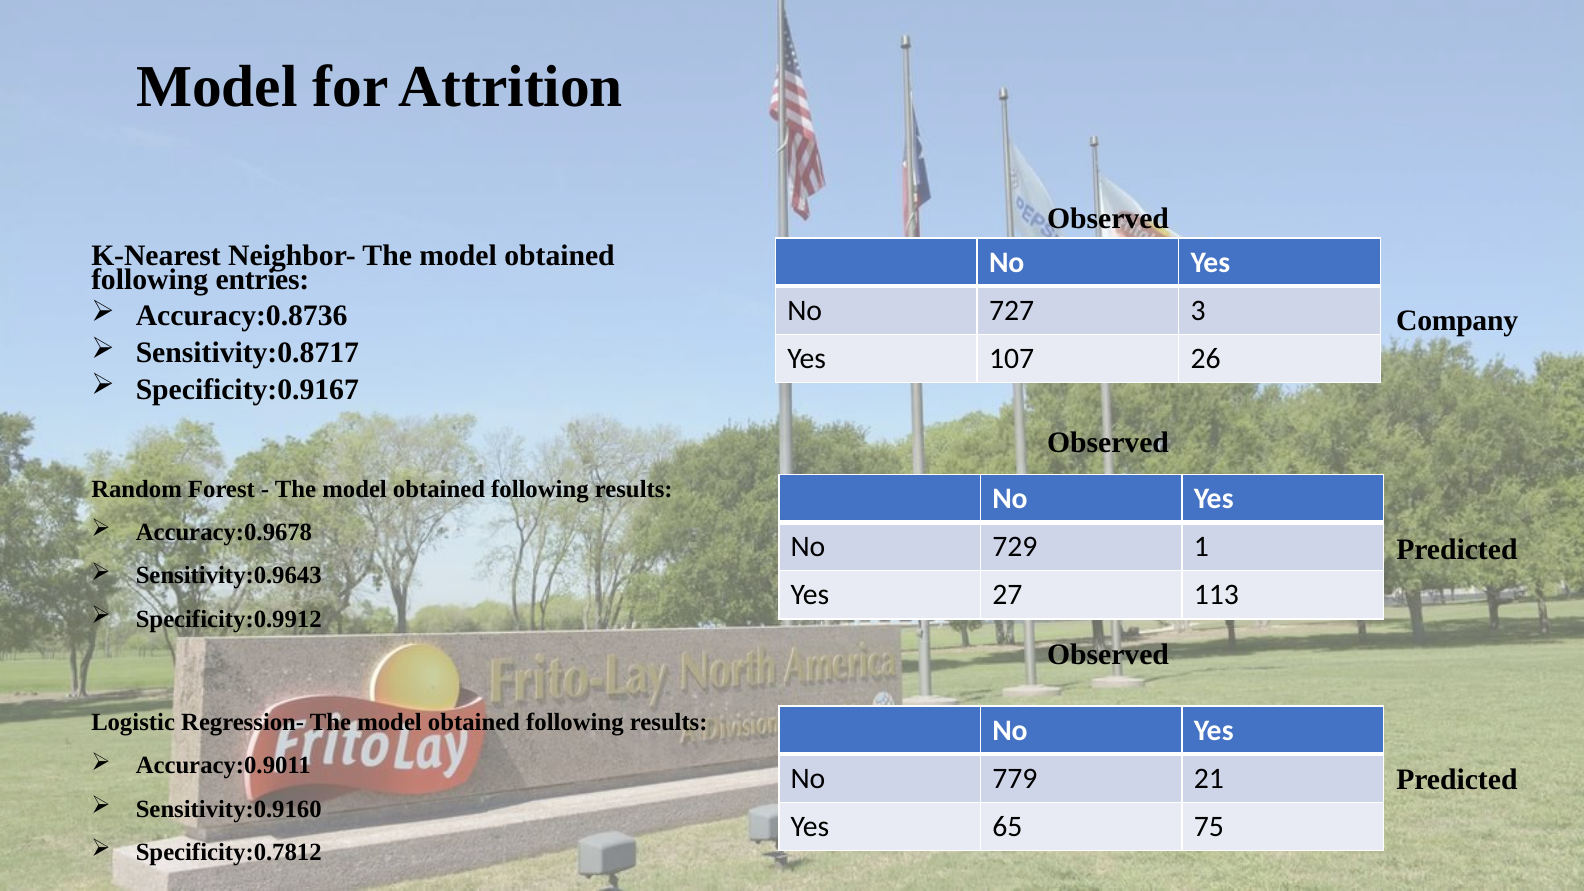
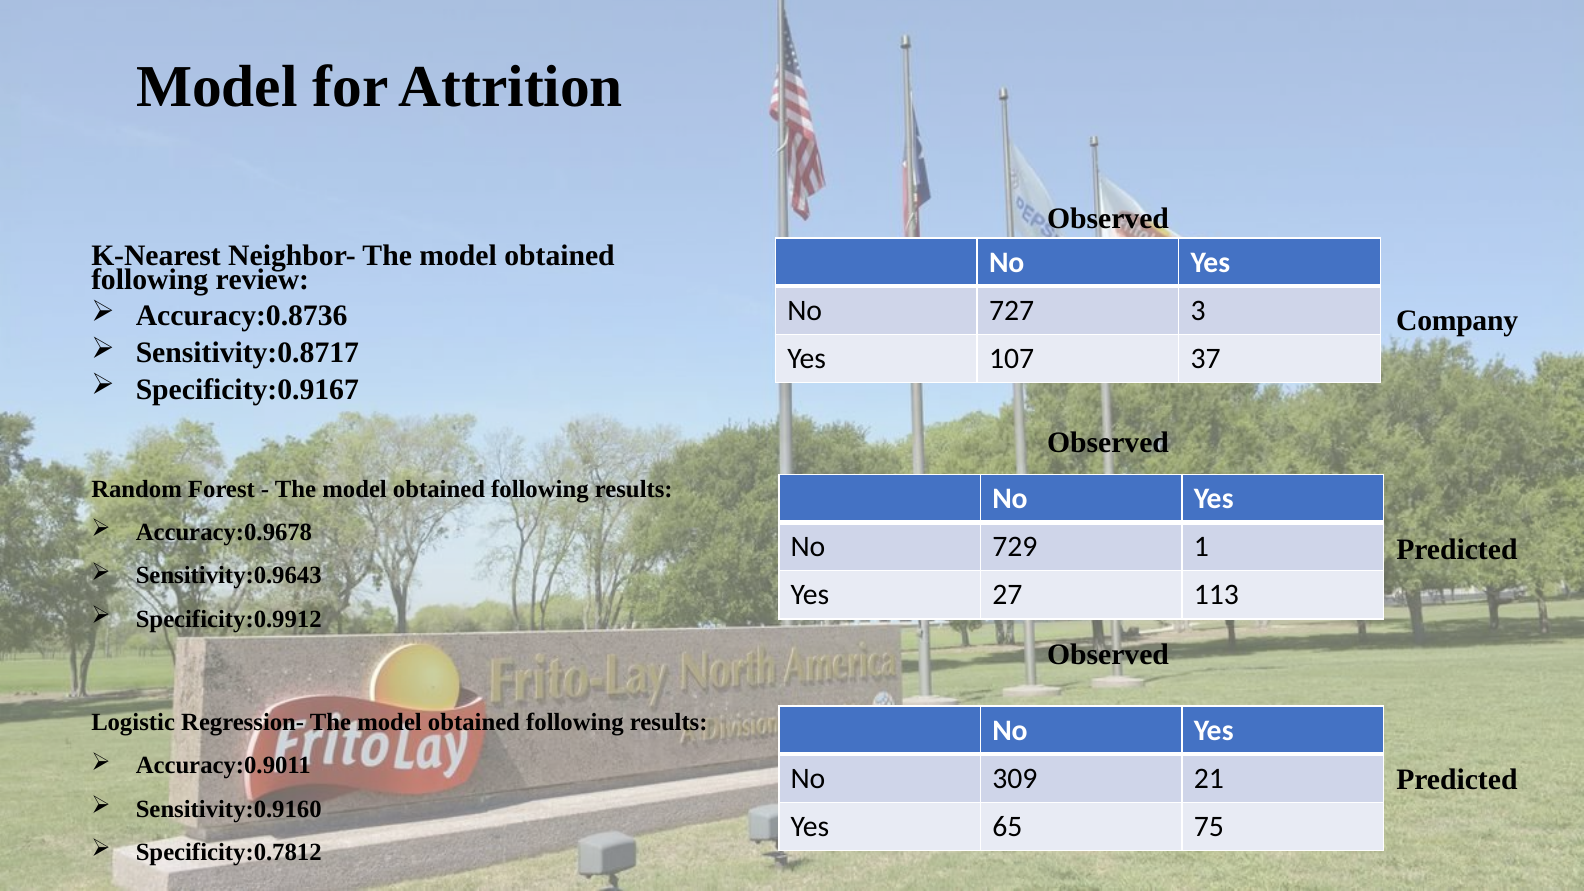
entries: entries -> review (262, 279)
26: 26 -> 37 (1206, 359)
779: 779 -> 309 (1015, 779)
